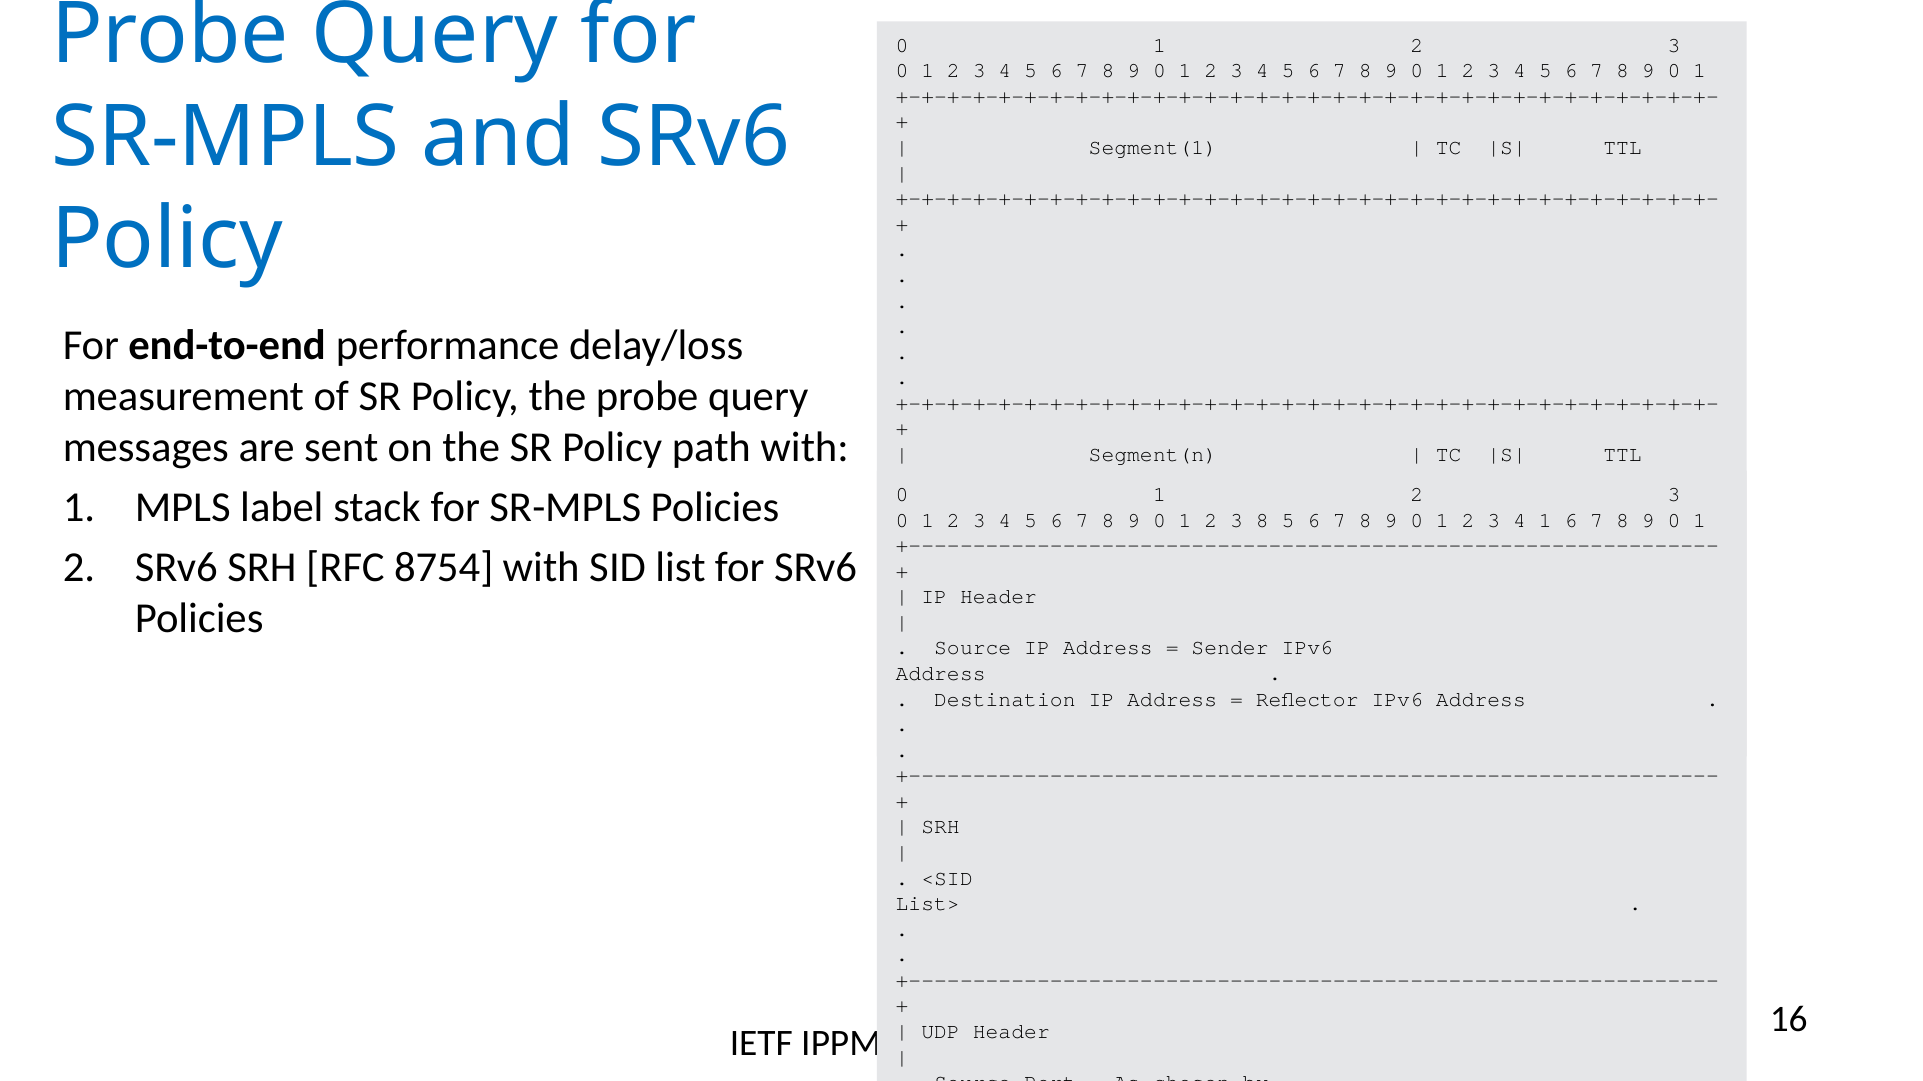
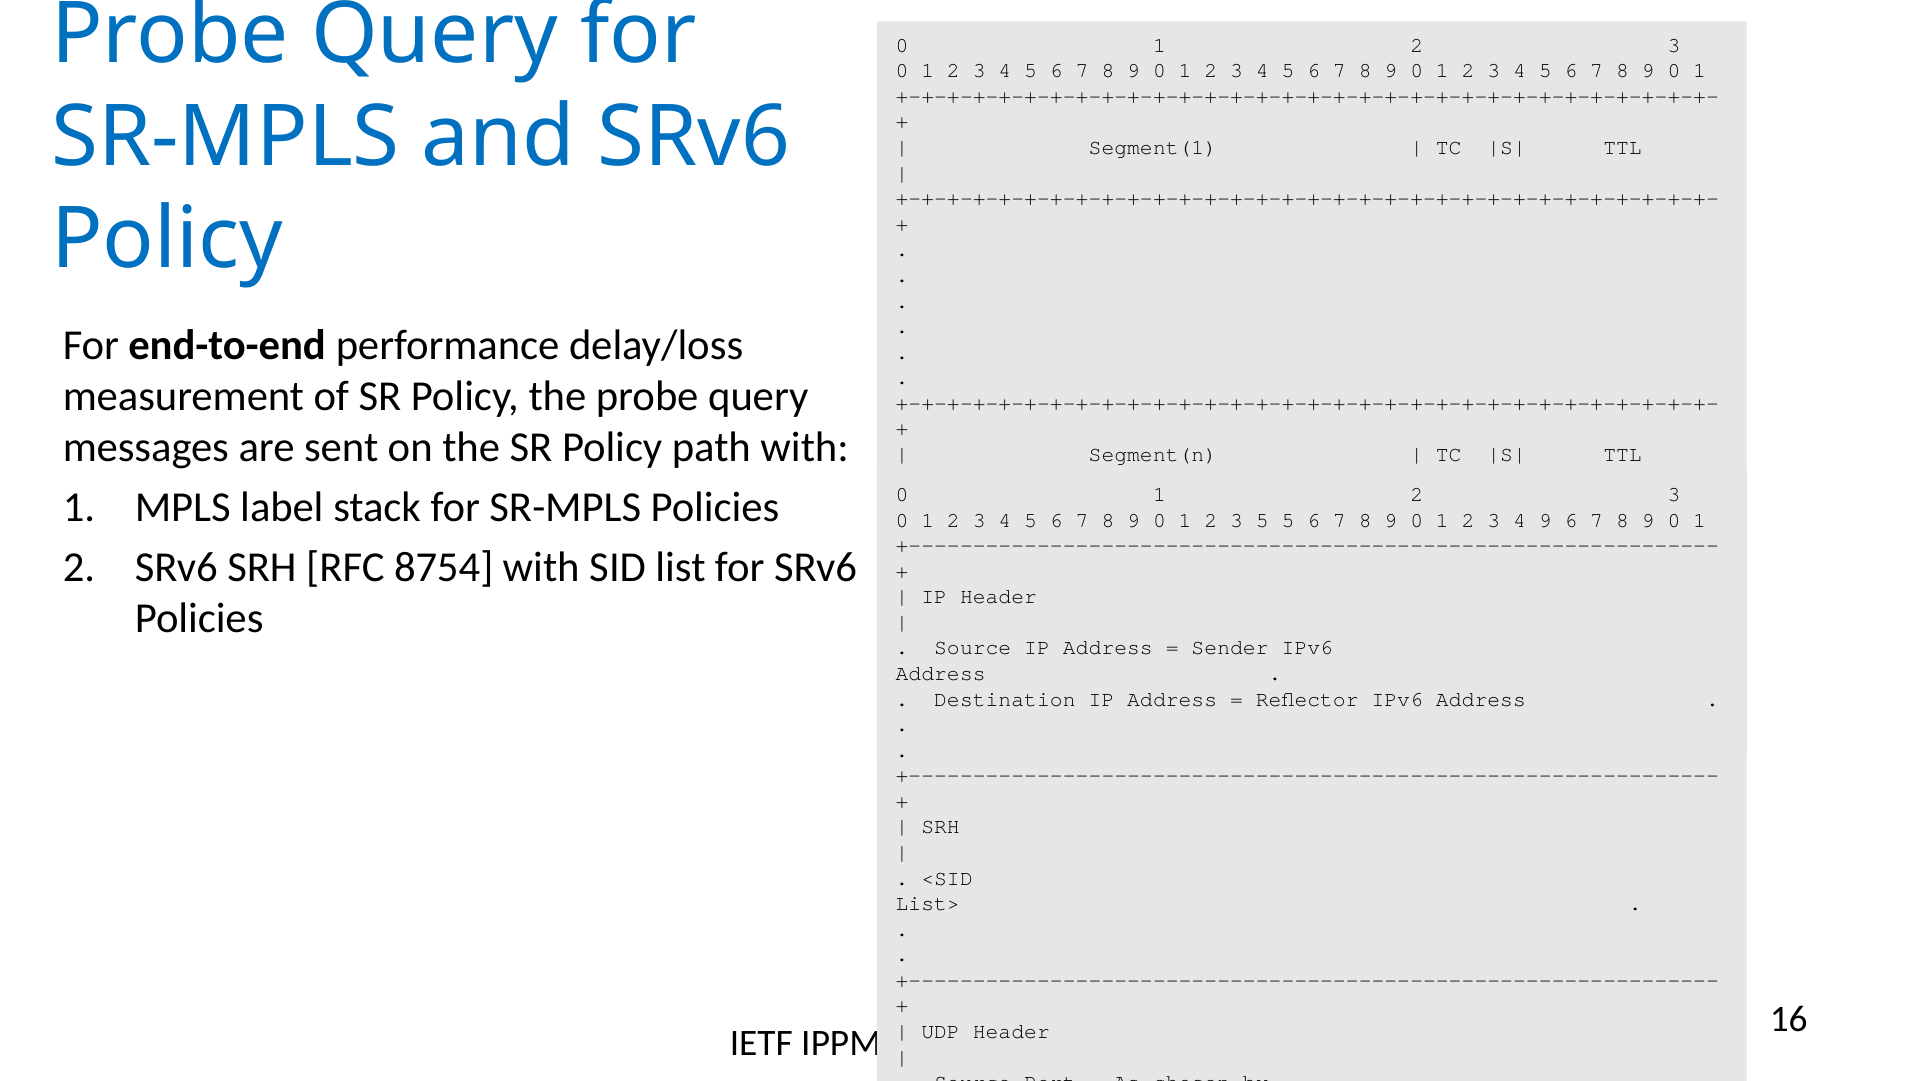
3 8: 8 -> 5 (1262, 520)
4 1: 1 -> 9 (1545, 520)
